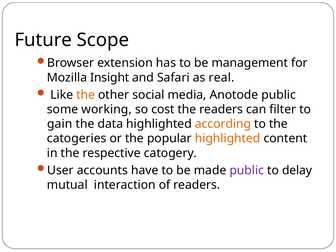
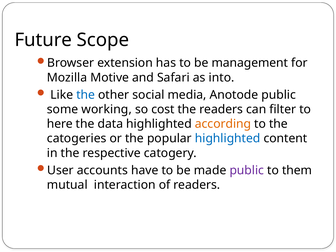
Insight: Insight -> Motive (110, 78)
real: real -> into (222, 78)
the colour: orange -> blue (86, 95)
gain: gain -> here (60, 124)
highlighted colour: orange -> blue (228, 138)
delay: delay -> them (297, 170)
